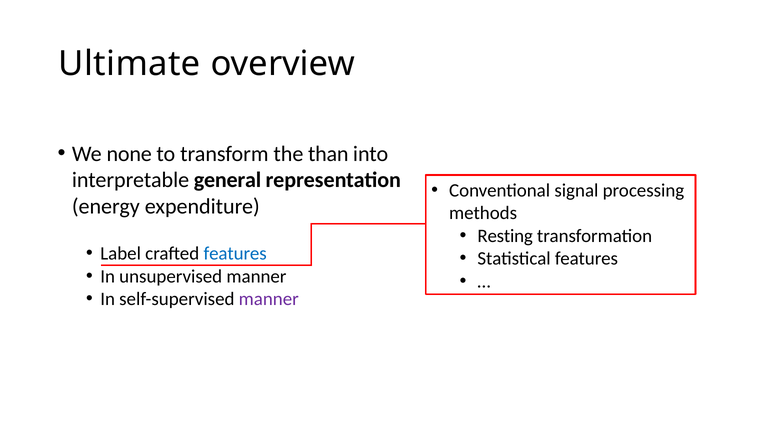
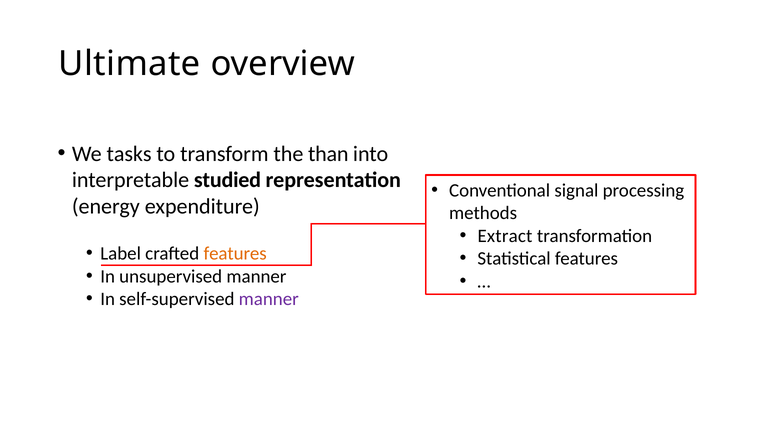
none: none -> tasks (129, 154)
general: general -> studied (227, 180)
Resting: Resting -> Extract (505, 236)
features colour: blue -> orange (235, 254)
